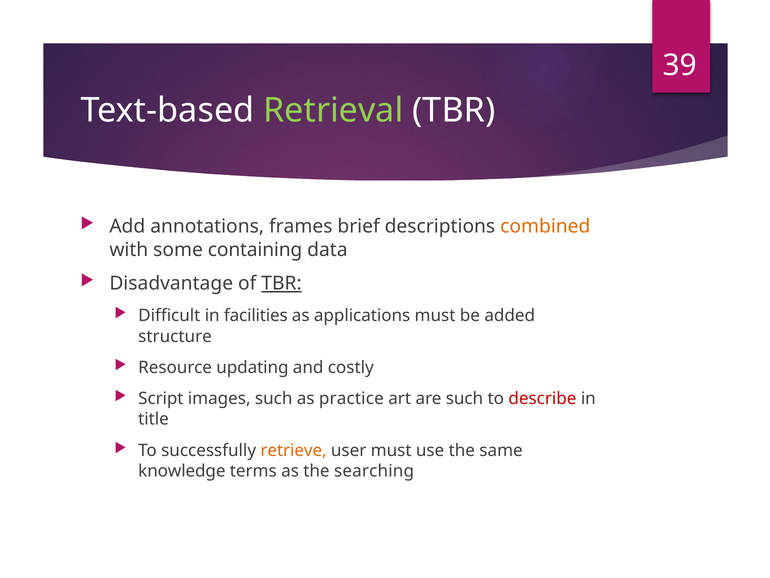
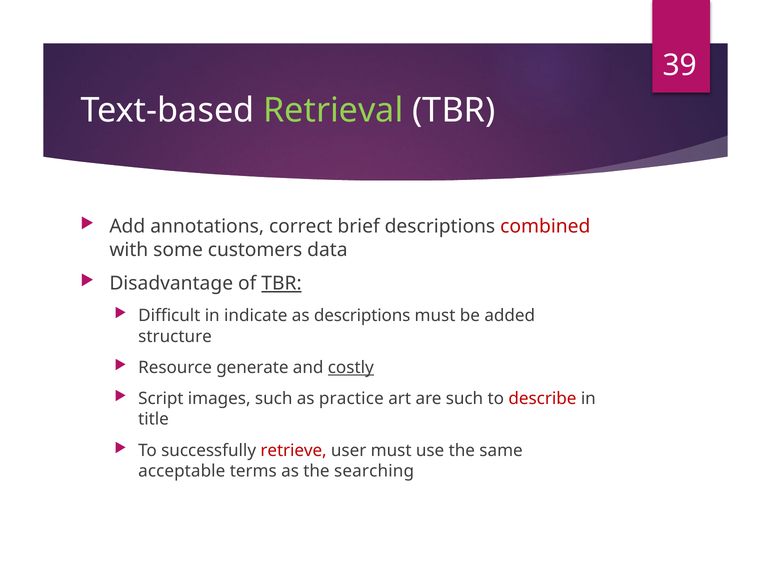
frames: frames -> correct (301, 226)
combined colour: orange -> red (545, 226)
containing: containing -> customers (255, 249)
facilities: facilities -> indicate (256, 316)
as applications: applications -> descriptions (362, 316)
updating: updating -> generate (252, 367)
costly underline: none -> present (351, 367)
retrieve colour: orange -> red (294, 450)
knowledge: knowledge -> acceptable (182, 471)
